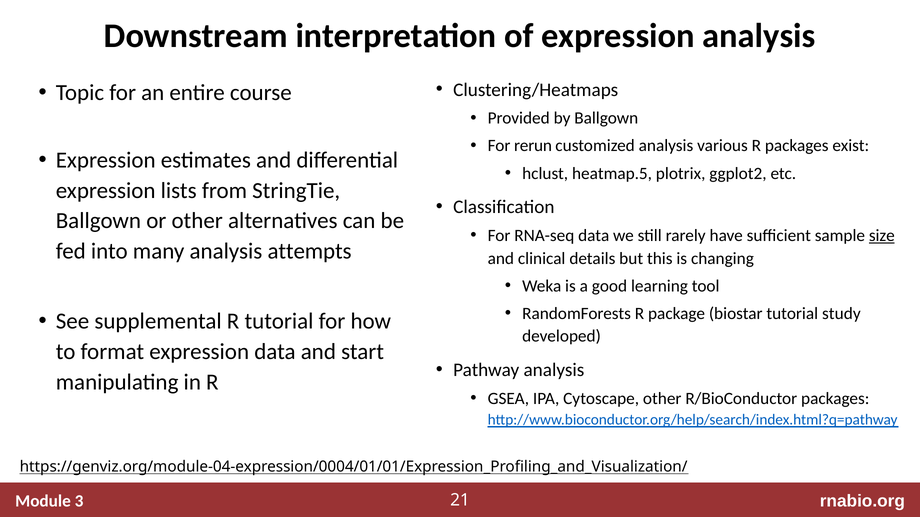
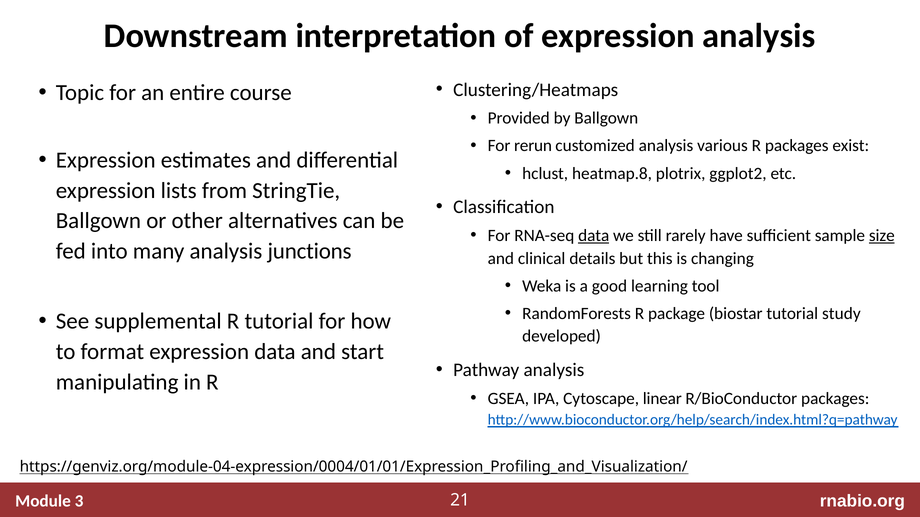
heatmap.5: heatmap.5 -> heatmap.8 (612, 173)
data underline: none -> present (594, 236)
attempts: attempts -> junctions (310, 251)
Cytoscape other: other -> linear (662, 399)
